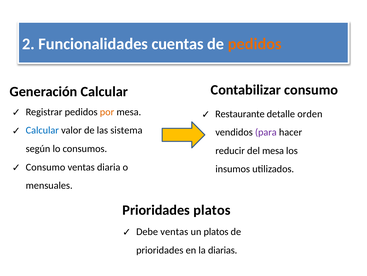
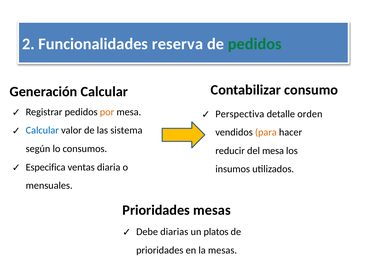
cuentas: cuentas -> reserva (178, 44)
pedidos colour: orange -> green (255, 44)
Restaurante: Restaurante -> Perspectiva (240, 114)
para colour: purple -> orange (266, 132)
Consumo: Consumo -> Especifica (46, 167)
Prioridades platos: platos -> mesas (212, 210)
Debe ventas: ventas -> diarias (174, 231)
la diarias: diarias -> mesas (223, 249)
